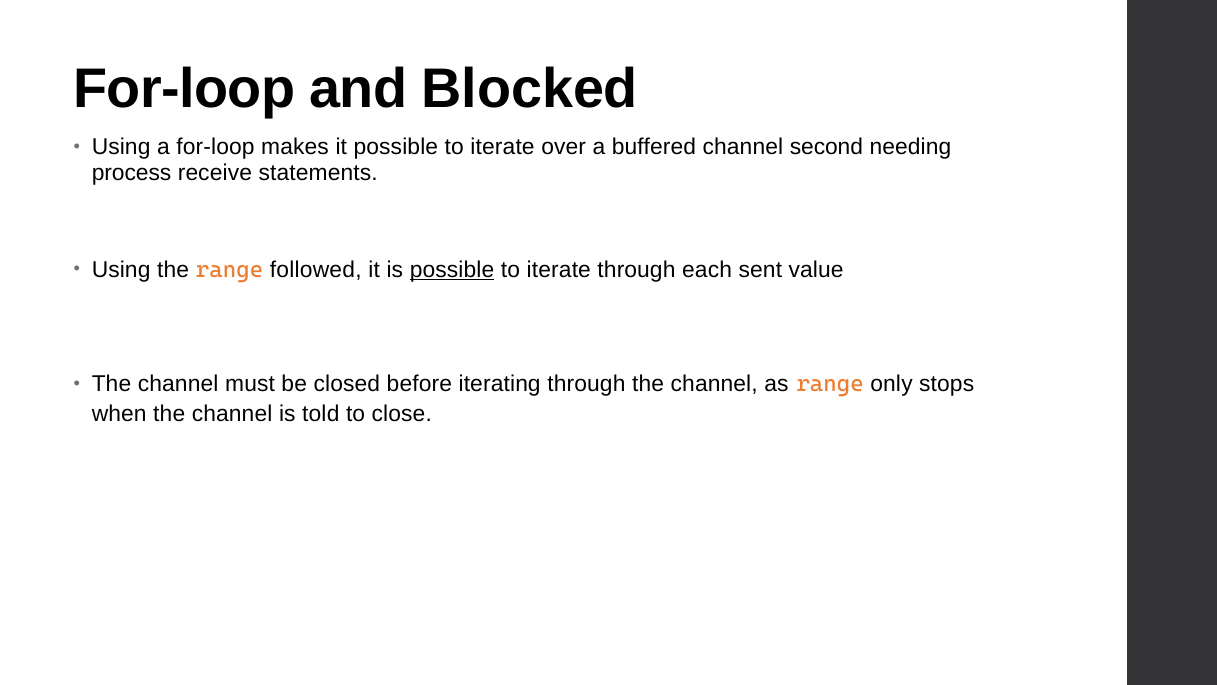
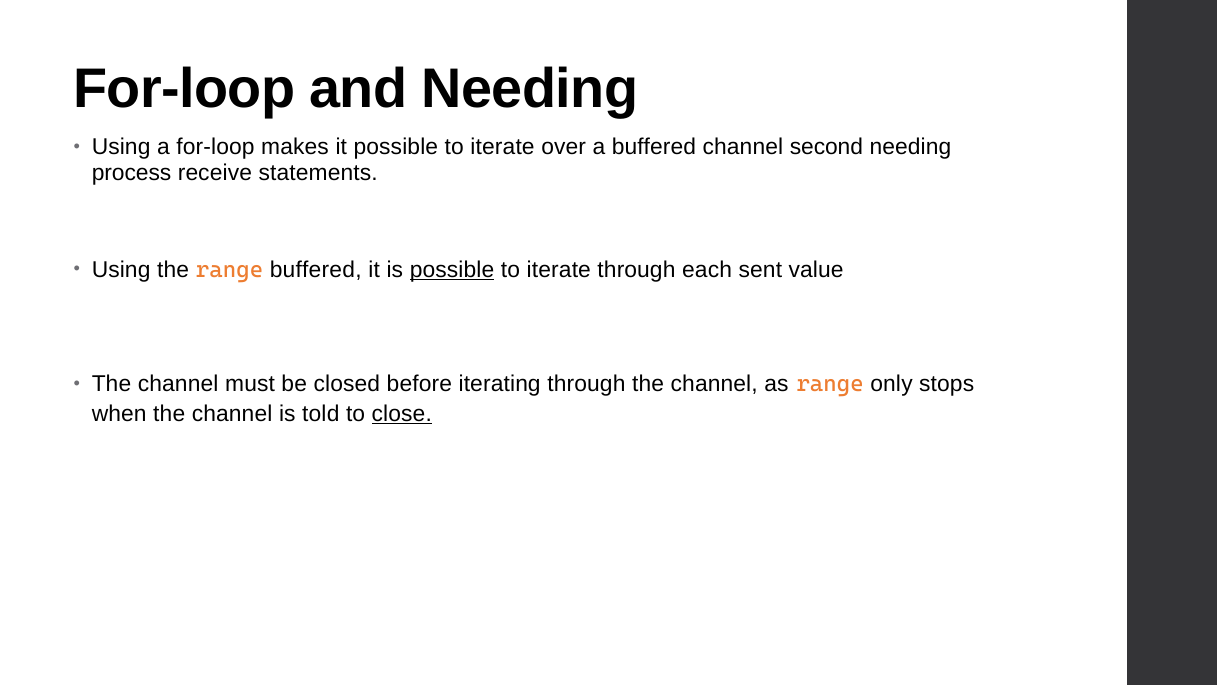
and Blocked: Blocked -> Needing (530, 89)
range followed: followed -> buffered (316, 270)
close underline: none -> present (402, 413)
